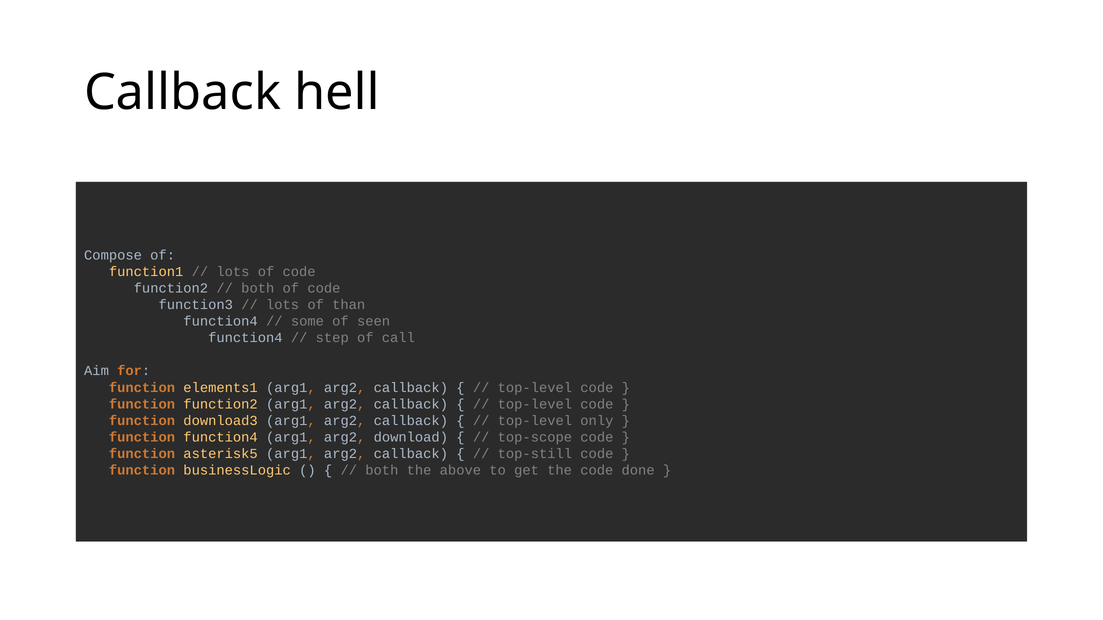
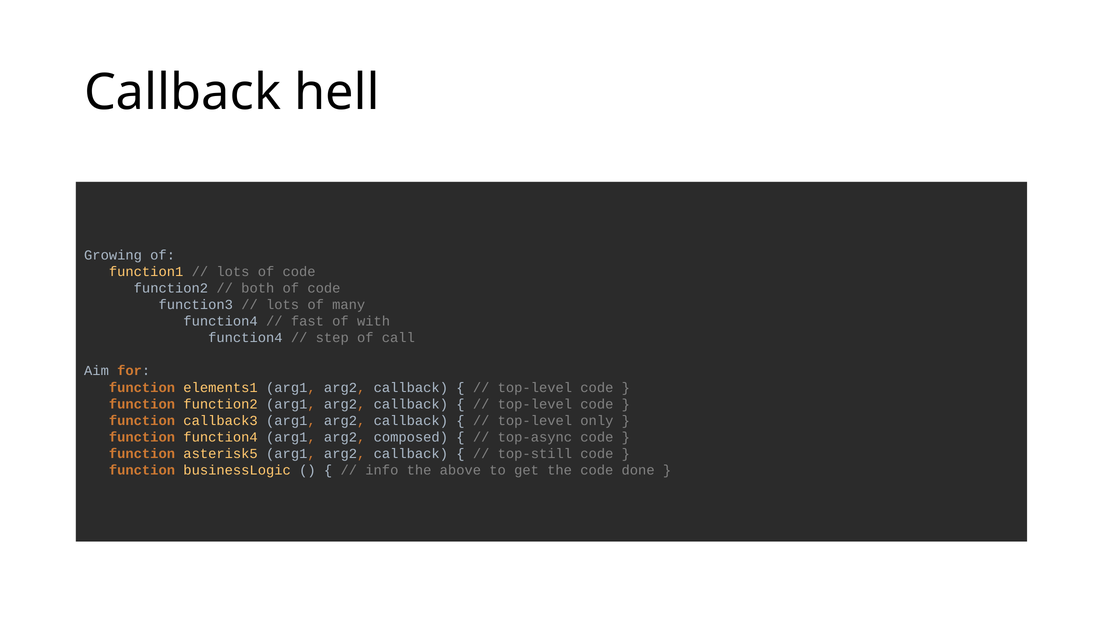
Compose: Compose -> Growing (113, 255)
than: than -> many (349, 305)
some: some -> fast (307, 322)
seen: seen -> with (374, 322)
download3: download3 -> callback3 (221, 421)
download: download -> composed (411, 437)
top-scope: top-scope -> top-async (535, 437)
both: both -> info (382, 470)
